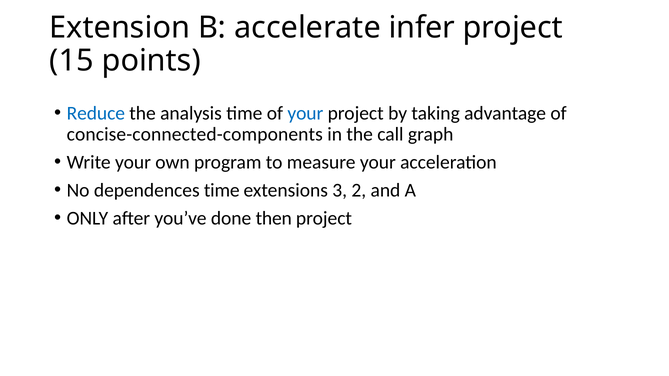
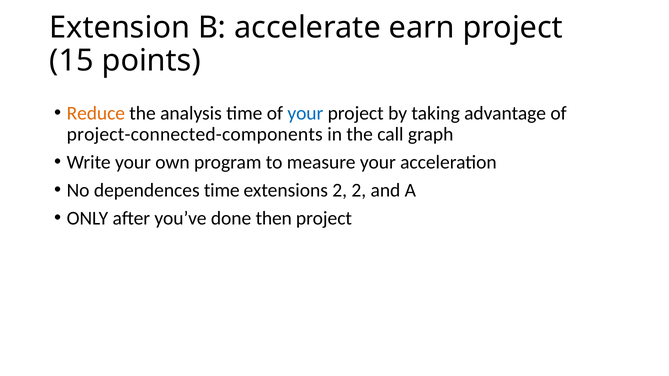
infer: infer -> earn (422, 28)
Reduce colour: blue -> orange (96, 113)
concise-connected-components: concise-connected-components -> project-connected-components (195, 134)
extensions 3: 3 -> 2 (340, 190)
